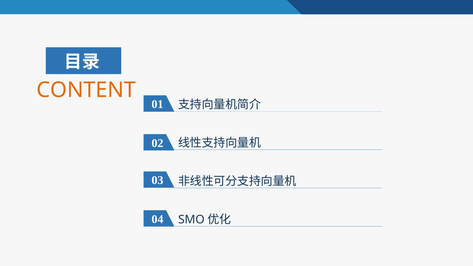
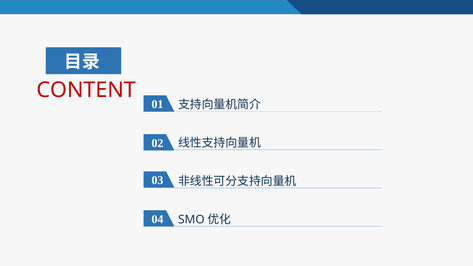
CONTENT colour: orange -> red (86, 90)
